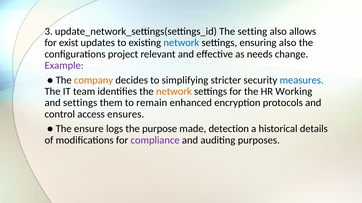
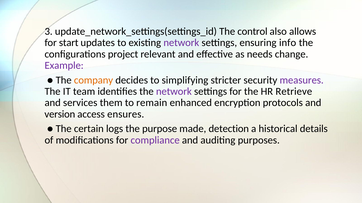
setting: setting -> control (252, 31)
exist: exist -> start (69, 43)
network colour: blue -> purple (181, 43)
ensuring also: also -> info (288, 43)
measures colour: blue -> purple (302, 80)
network colour: orange -> purple (174, 92)
Working: Working -> Retrieve (294, 92)
and settings: settings -> services (80, 103)
control: control -> version (60, 114)
ensure: ensure -> certain (89, 129)
